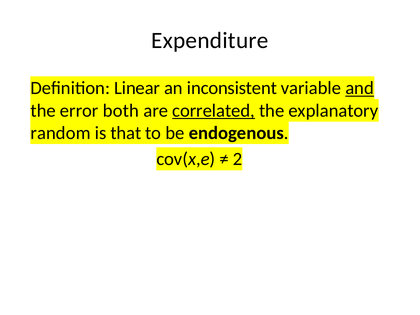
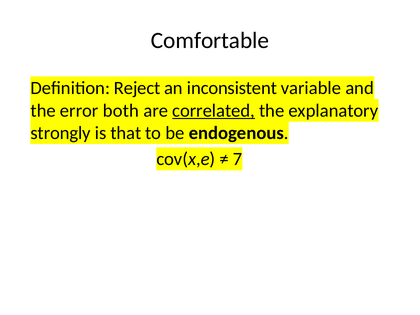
Expenditure: Expenditure -> Comfortable (210, 40)
Linear: Linear -> Reject (137, 88)
and underline: present -> none (360, 88)
random: random -> strongly (61, 133)
2: 2 -> 7 (238, 159)
